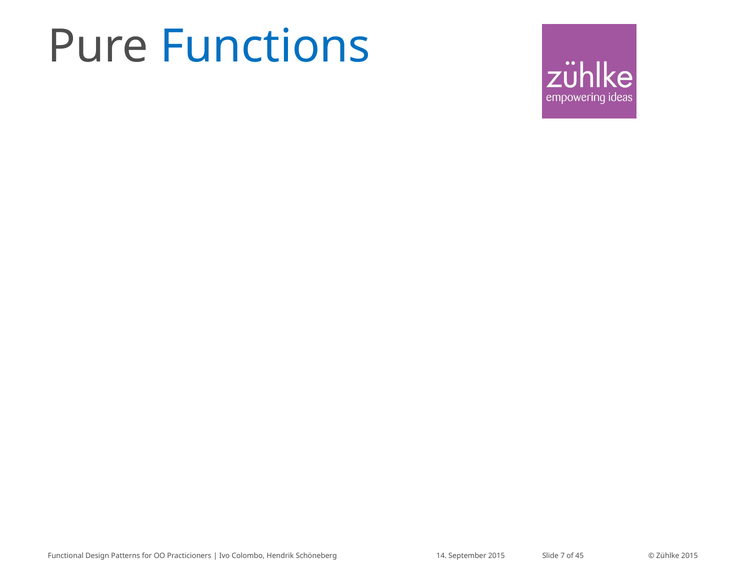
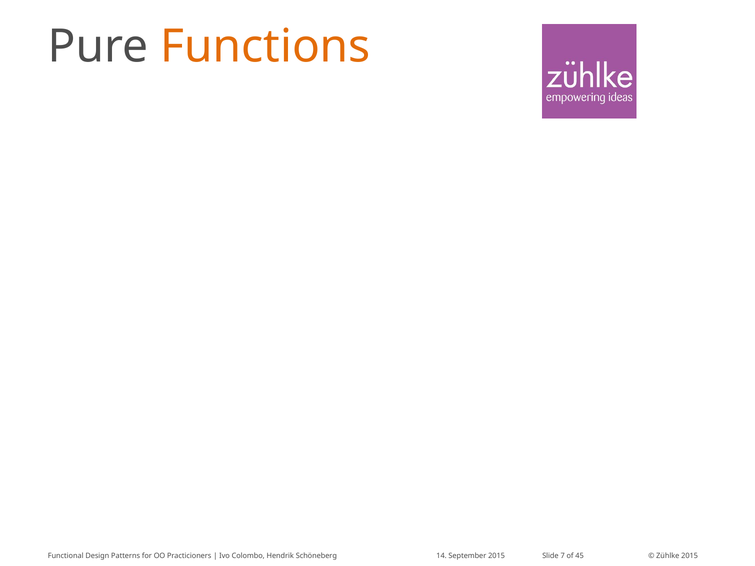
Functions colour: blue -> orange (265, 46)
